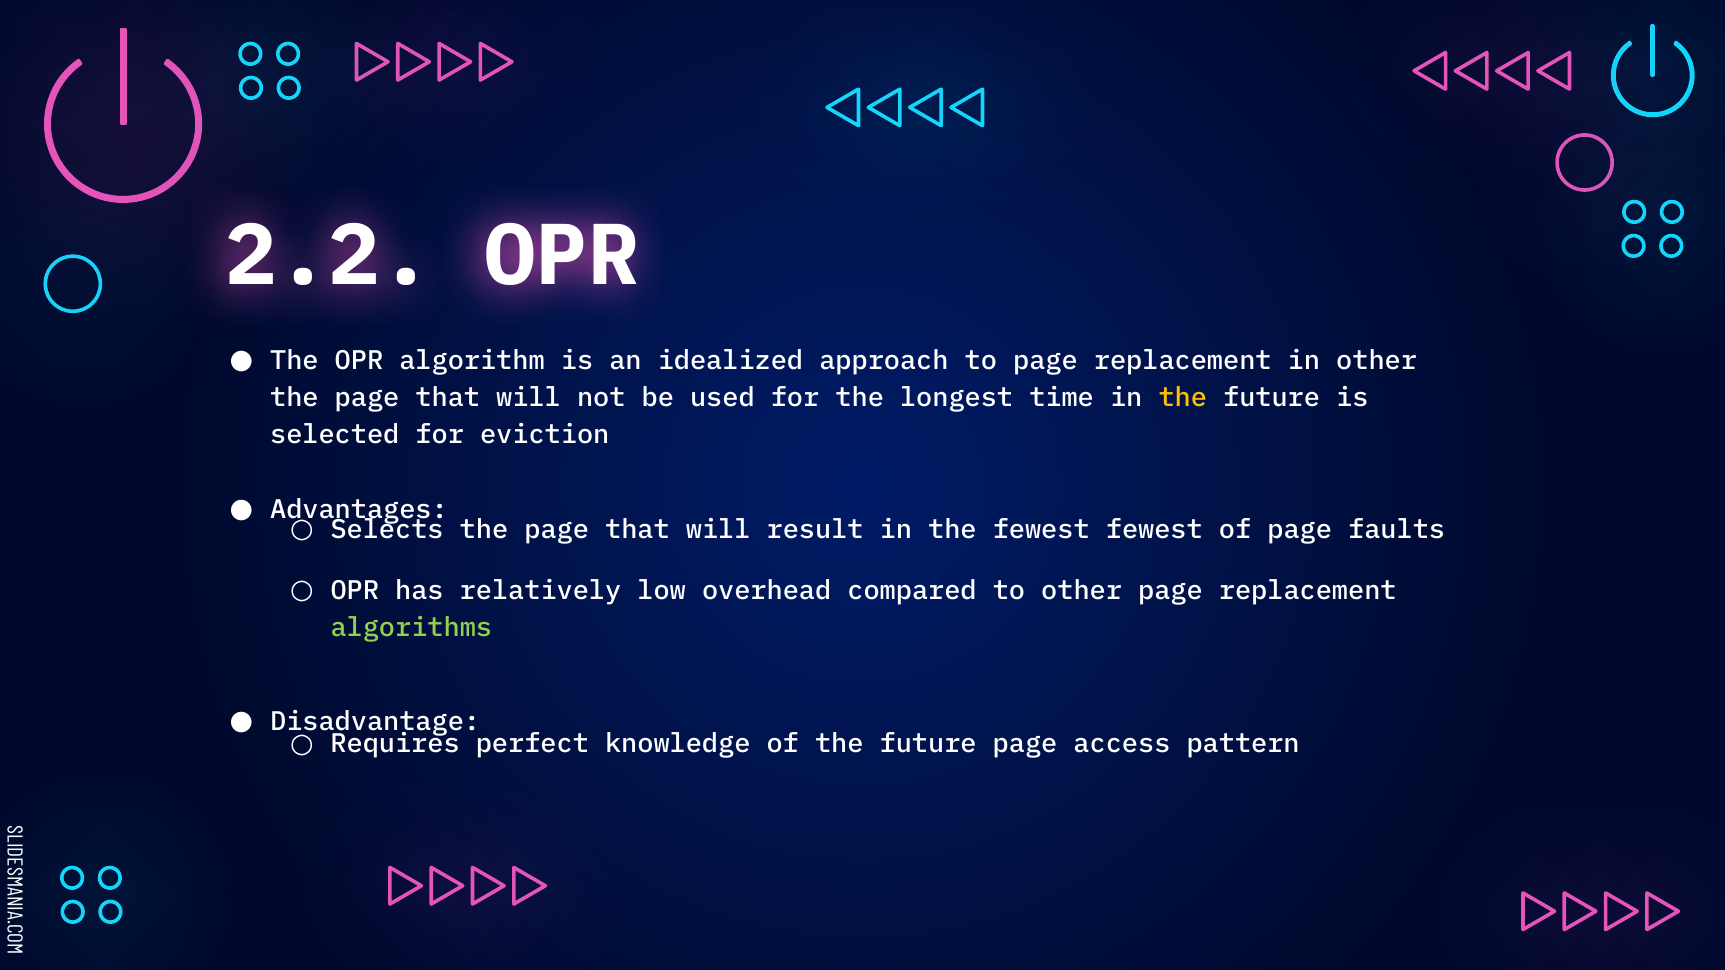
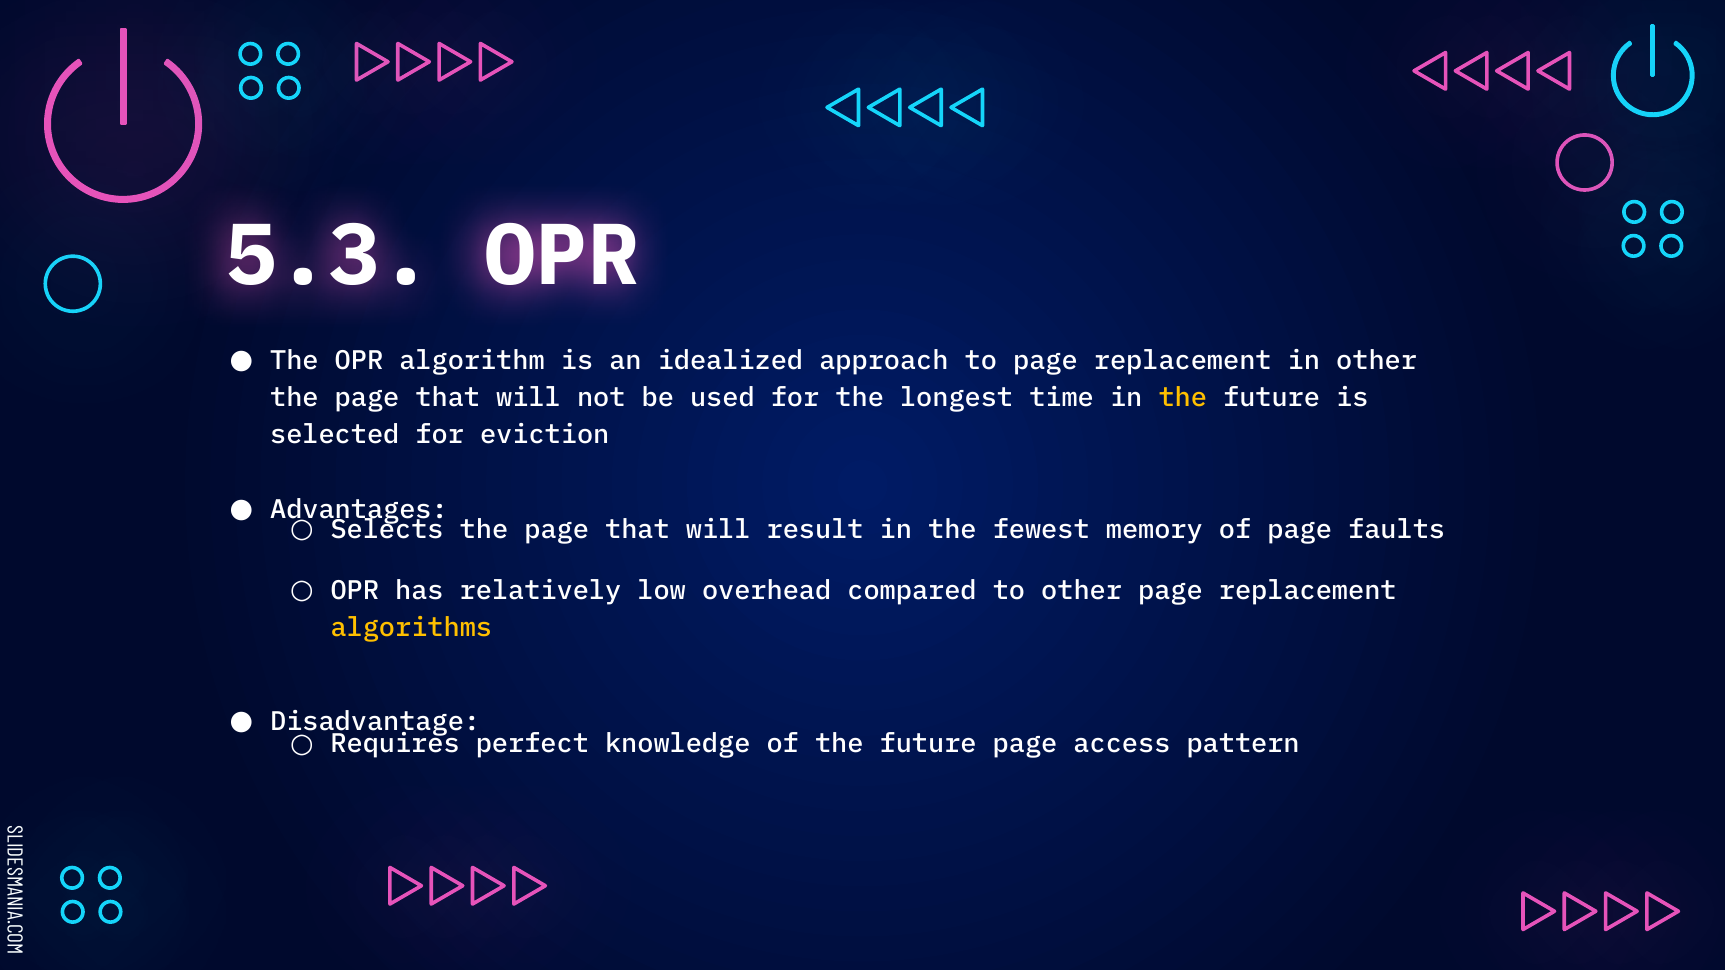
2.2: 2.2 -> 5.3 (329, 256)
fewest fewest: fewest -> memory (1154, 530)
algorithms colour: light green -> yellow (411, 628)
